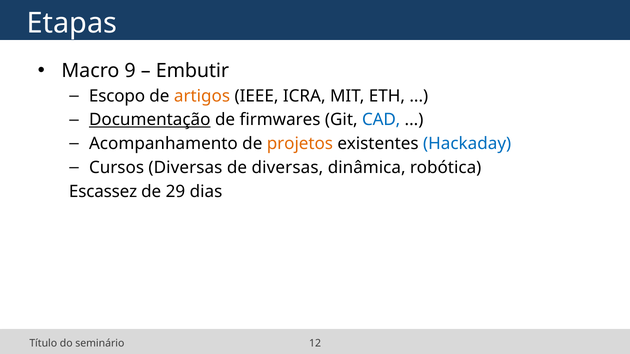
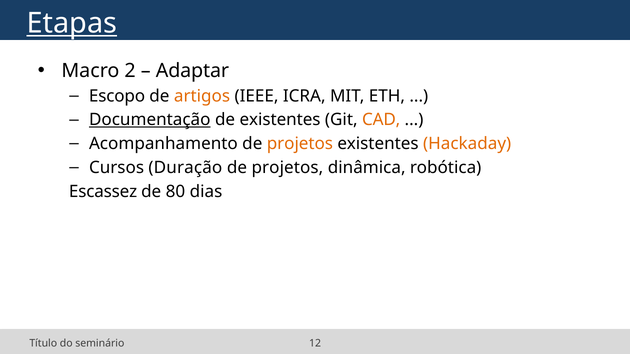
Etapas underline: none -> present (72, 23)
9: 9 -> 2 (130, 71)
Embutir: Embutir -> Adaptar (192, 71)
de firmwares: firmwares -> existentes (280, 120)
CAD colour: blue -> orange (381, 120)
Hackaday colour: blue -> orange (467, 144)
Cursos Diversas: Diversas -> Duração (185, 168)
diversas: diversas -> projetos (287, 168)
29: 29 -> 80 (175, 192)
